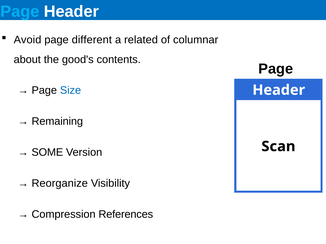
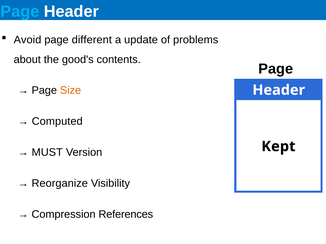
related: related -> update (141, 40)
columnar: columnar -> problems (196, 40)
Size colour: blue -> orange (71, 91)
Remaining: Remaining -> Computed (57, 122)
Scan: Scan -> Kept (278, 147)
SOME: SOME -> MUST (47, 153)
